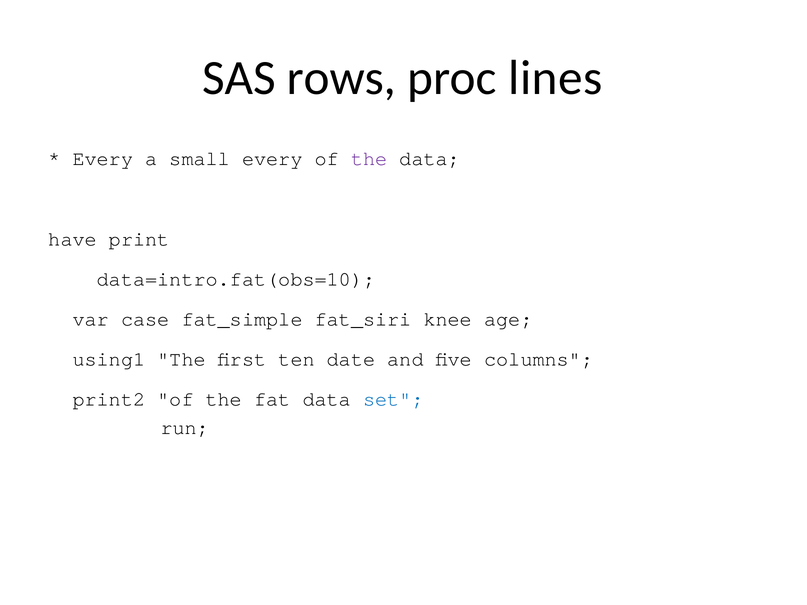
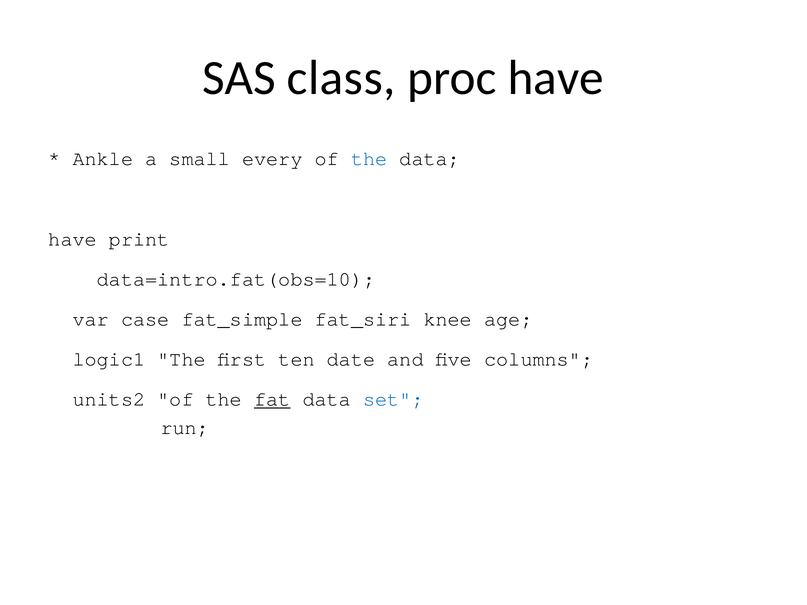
rows: rows -> class (341, 78)
proc lines: lines -> have (556, 78)
Every: Every -> Ankle (103, 159)
the colour: purple -> blue (369, 159)
using1: using1 -> logic1 (109, 359)
print2: print2 -> units2 (109, 399)
fat underline: none -> present (272, 399)
